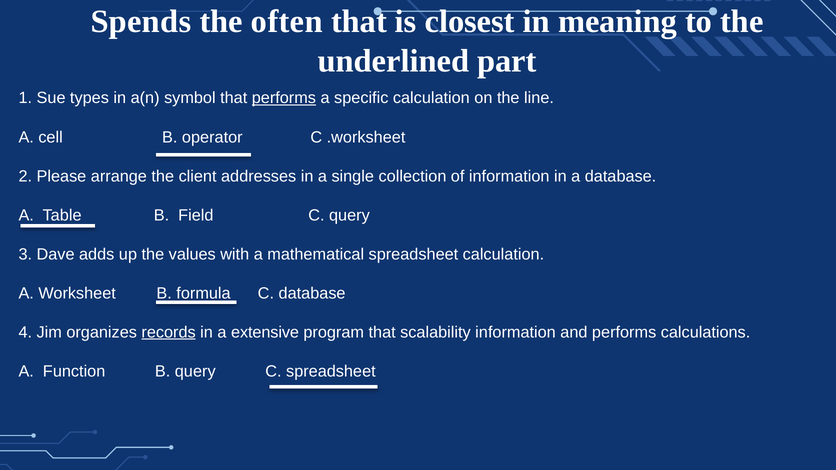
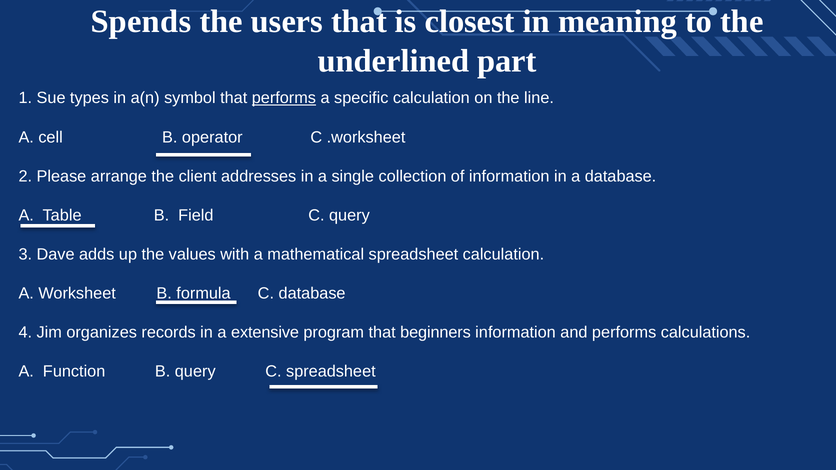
often: often -> users (287, 22)
records underline: present -> none (169, 332)
scalability: scalability -> beginners (436, 332)
